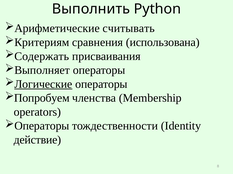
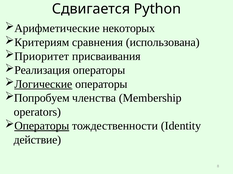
Выполнить: Выполнить -> Сдвигается (91, 9)
считывать: считывать -> некоторых (129, 28)
Содержать: Содержать -> Приоритет (42, 56)
Выполняет: Выполняет -> Реализация (42, 70)
Операторы underline: none -> present (42, 126)
